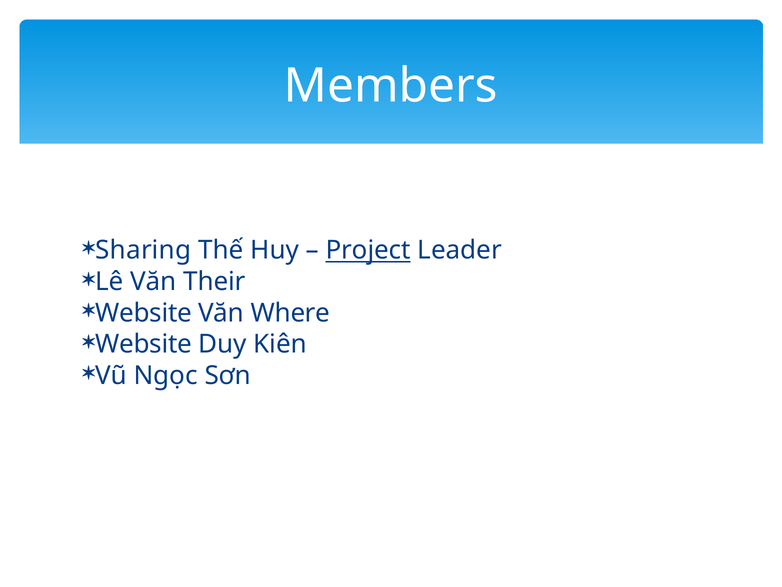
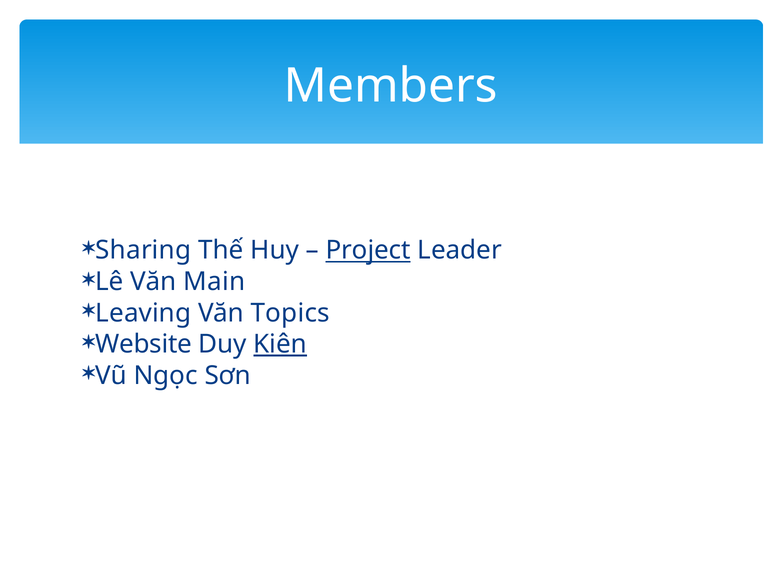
Their: Their -> Main (214, 281)
Website: Website -> Leaving (143, 313)
Where: Where -> Topics (290, 313)
Kiên underline: none -> present (280, 344)
